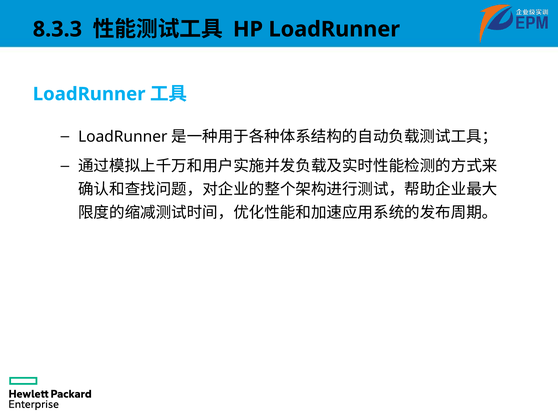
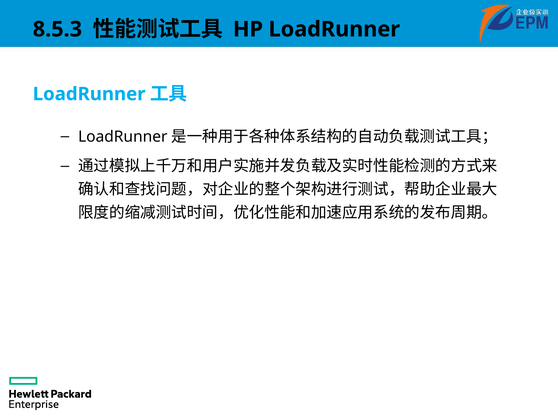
8.3.3: 8.3.3 -> 8.5.3 (57, 29)
